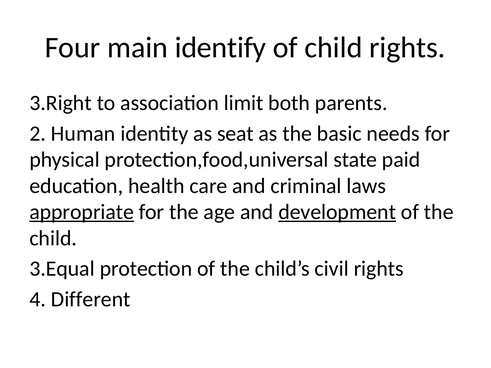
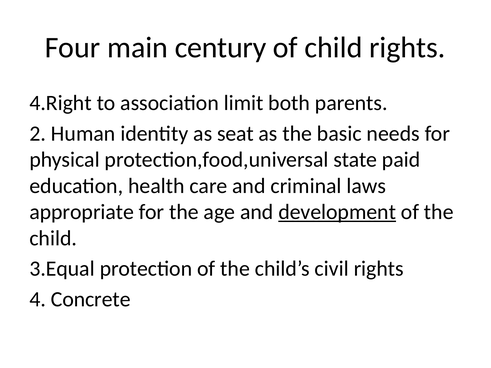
identify: identify -> century (220, 48)
3.Right: 3.Right -> 4.Right (61, 103)
appropriate underline: present -> none (82, 212)
Different: Different -> Concrete (91, 299)
